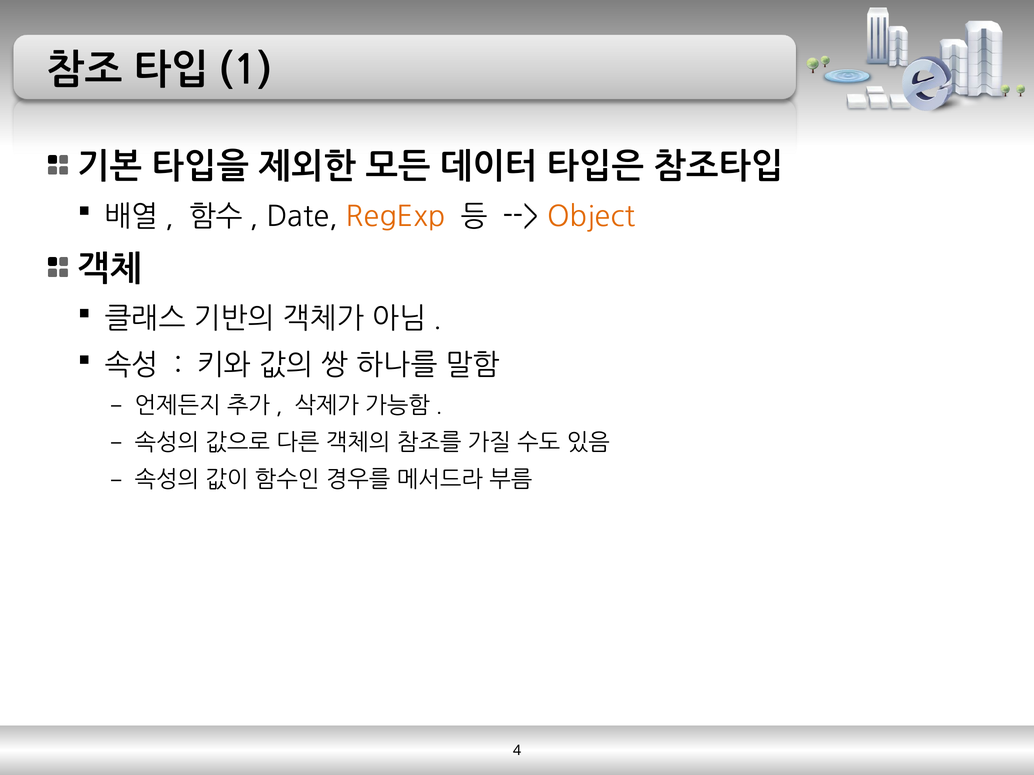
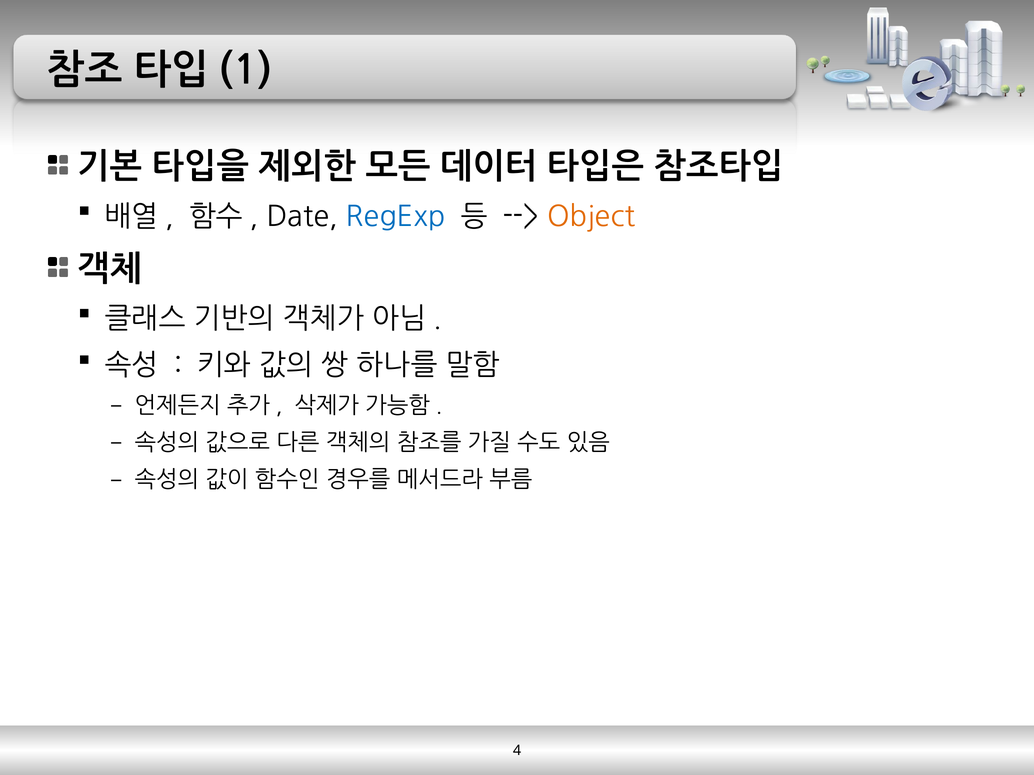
RegExp colour: orange -> blue (396, 217)
